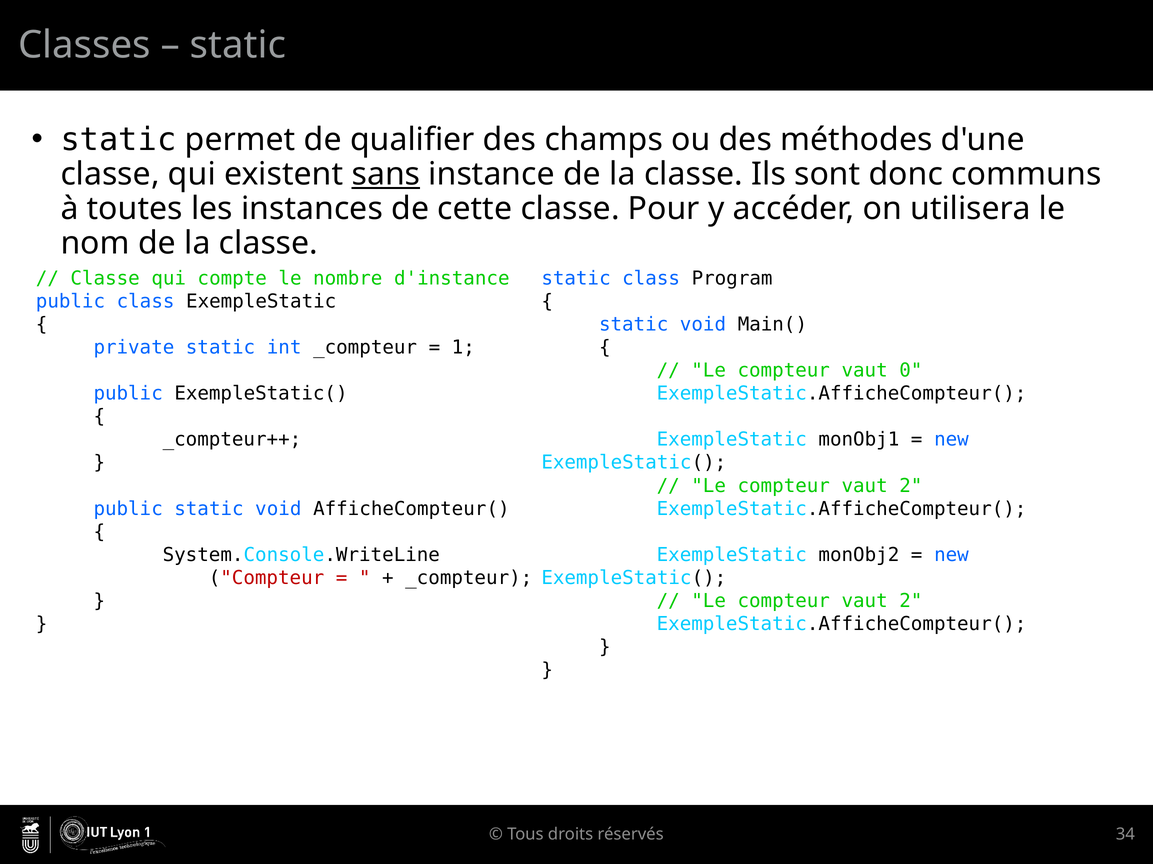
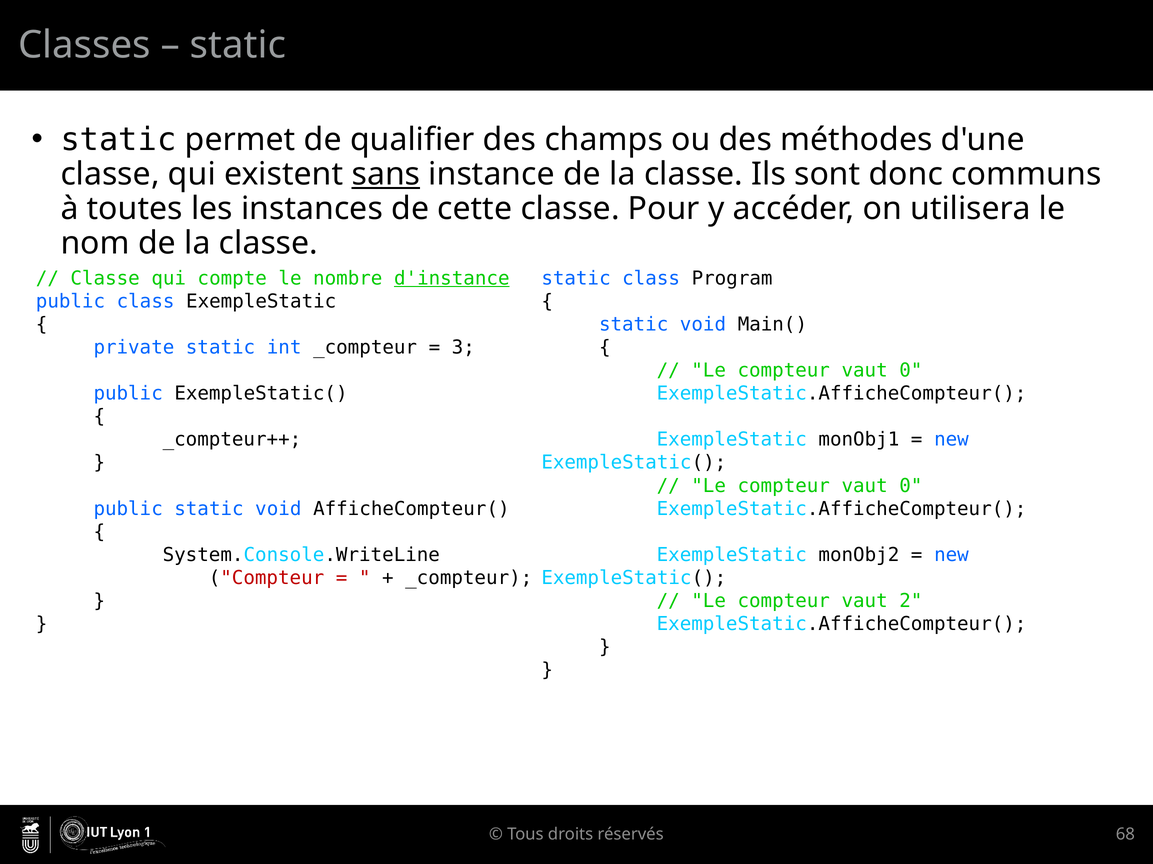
d'instance underline: none -> present (452, 279)
1: 1 -> 3 (463, 348)
2: 2 -> 0 (911, 486)
34: 34 -> 68 (1125, 835)
